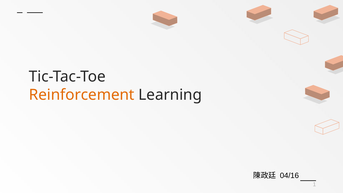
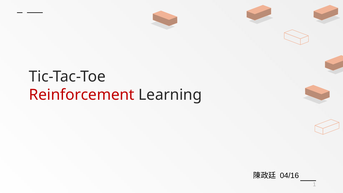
Reinforcement colour: orange -> red (82, 95)
